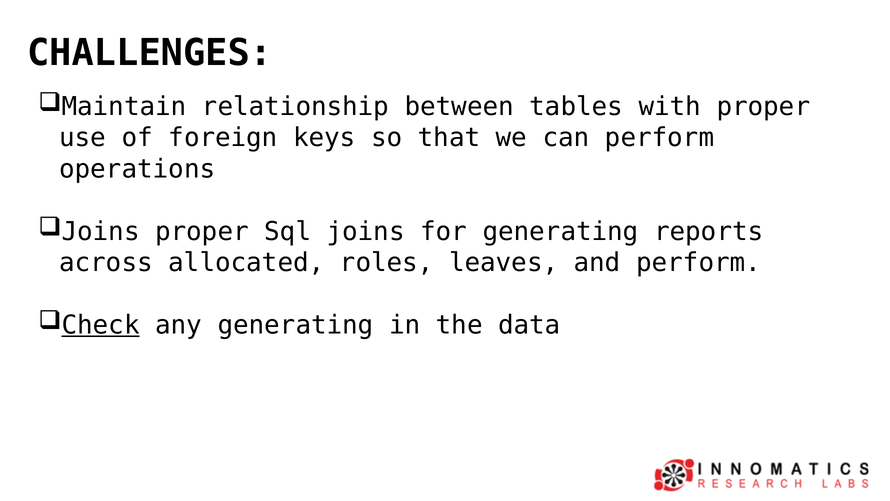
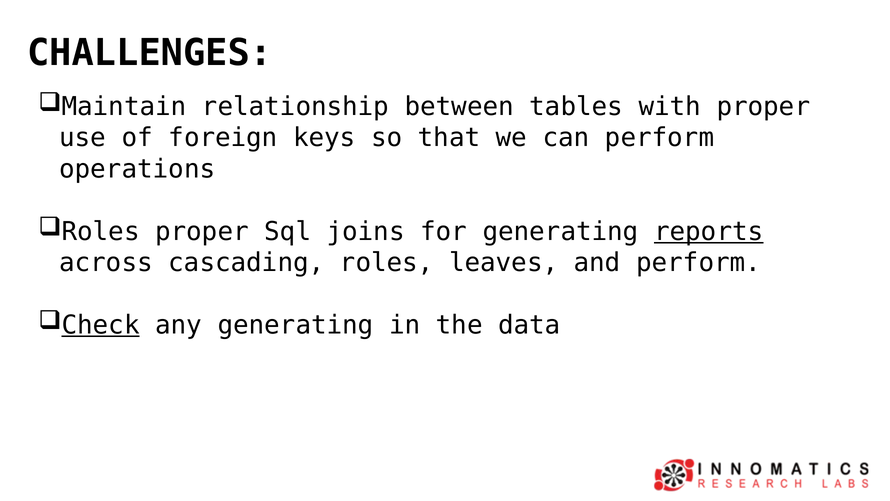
Joins: Joins -> Roles (101, 231)
reports underline: none -> present (709, 231)
allocated: allocated -> cascading (246, 262)
